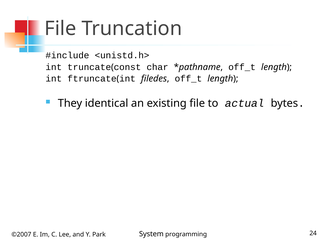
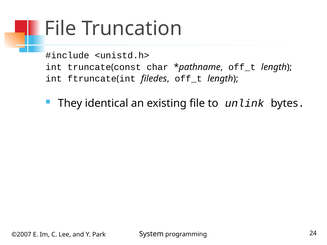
actual: actual -> unlink (245, 103)
